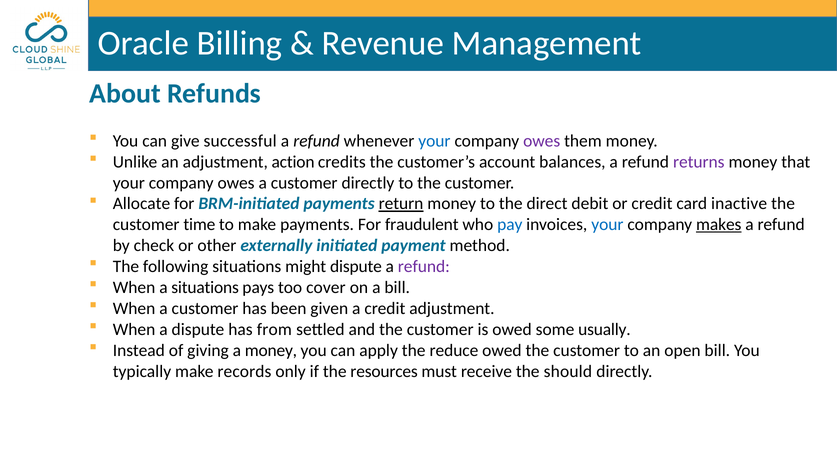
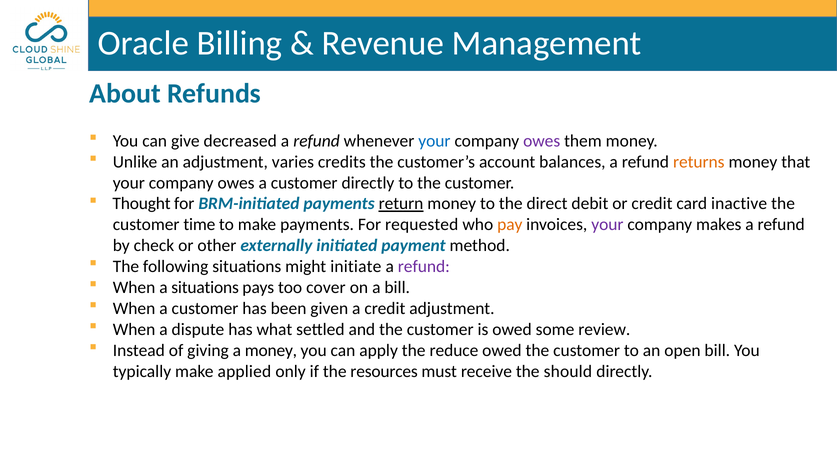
successful: successful -> decreased (240, 141)
action: action -> varies (293, 162)
returns colour: purple -> orange (699, 162)
Allocate: Allocate -> Thought (142, 204)
fraudulent: fraudulent -> requested (422, 225)
pay colour: blue -> orange (510, 225)
your colour: blue -> purple (607, 225)
makes underline: present -> none (719, 225)
might dispute: dispute -> initiate (356, 266)
from: from -> what (274, 329)
usually: usually -> review (604, 329)
records: records -> applied (244, 371)
